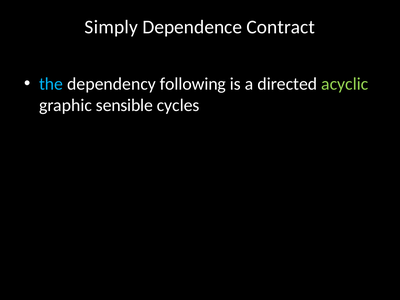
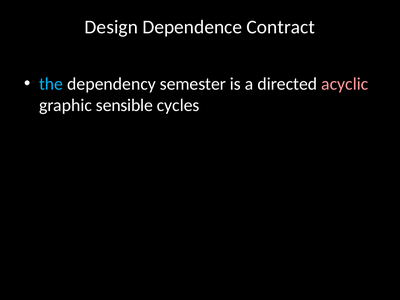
Simply: Simply -> Design (111, 27)
following: following -> semester (193, 84)
acyclic colour: light green -> pink (345, 84)
